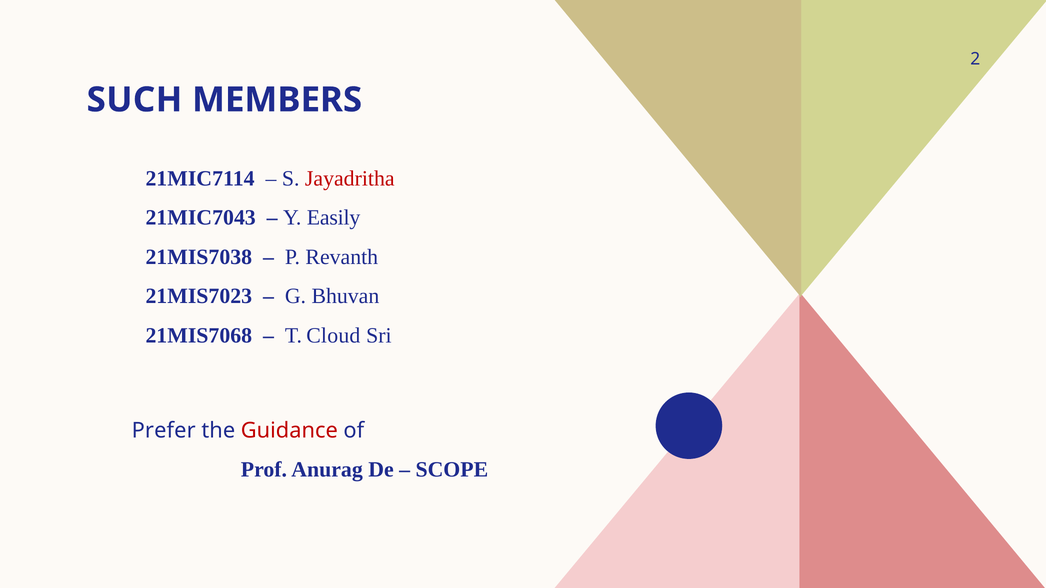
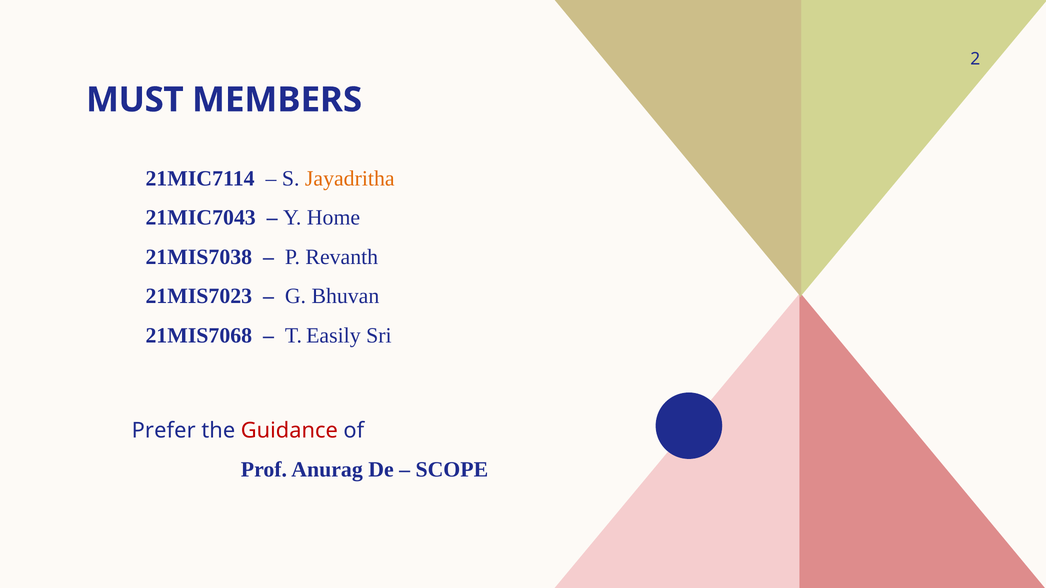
SUCH: SUCH -> MUST (135, 100)
Jayadritha colour: red -> orange (350, 178)
Easily: Easily -> Home (333, 218)
Cloud: Cloud -> Easily (333, 336)
